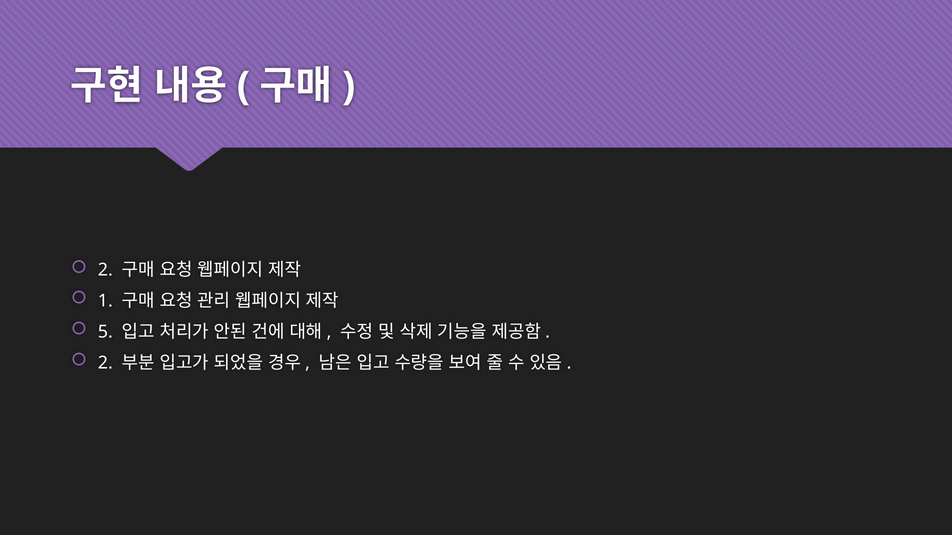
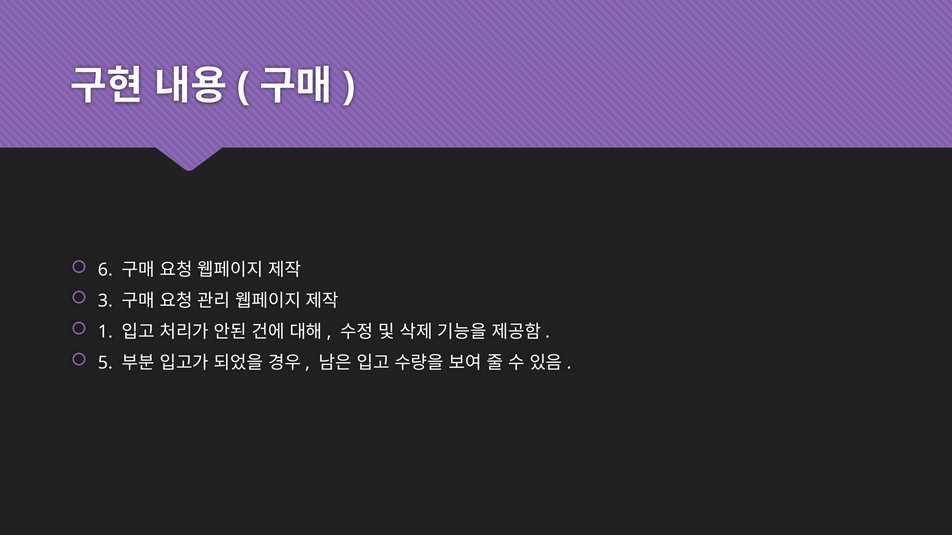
2: 2 -> 6 (105, 270)
1: 1 -> 3 (105, 301)
5: 5 -> 1 (105, 332)
2: 2 -> 5 (105, 363)
